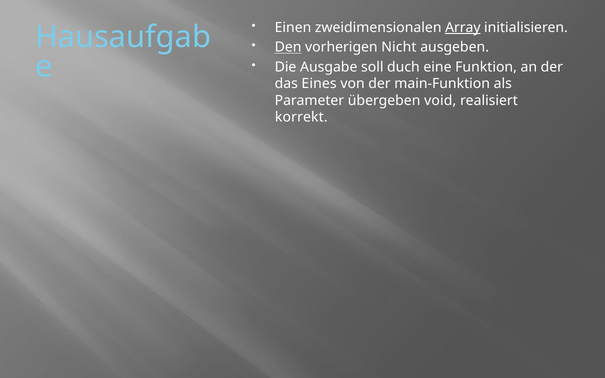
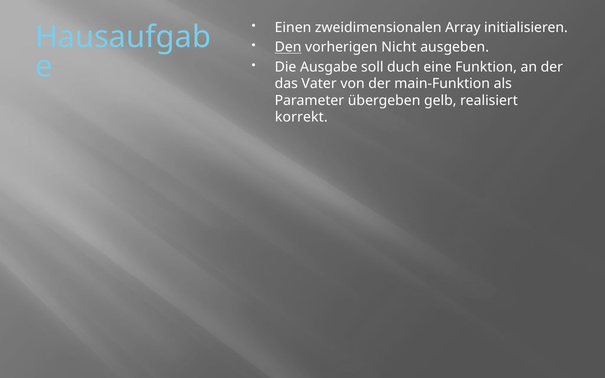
Array underline: present -> none (463, 28)
Eines: Eines -> Vater (319, 84)
void: void -> gelb (440, 101)
